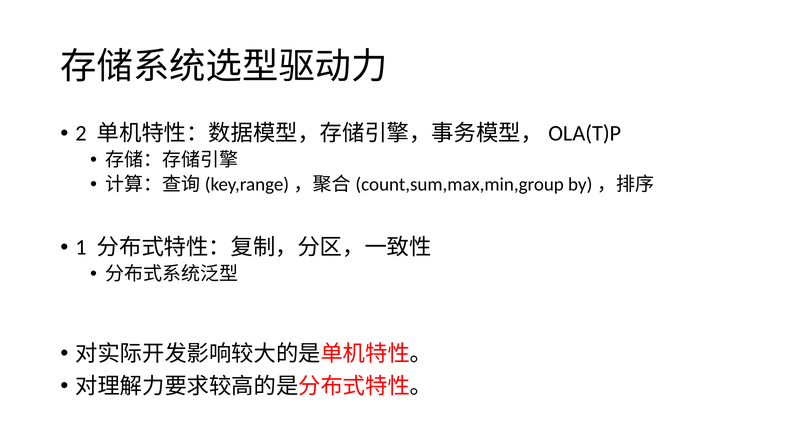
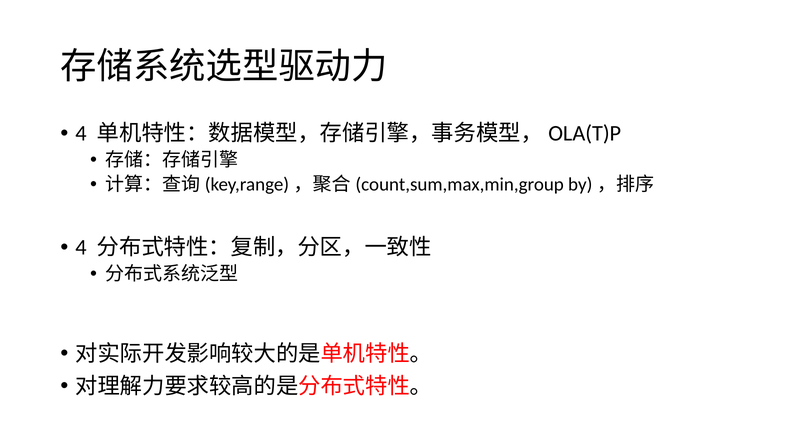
2: 2 -> 4 (81, 134)
1: 1 -> 4 (81, 248)
